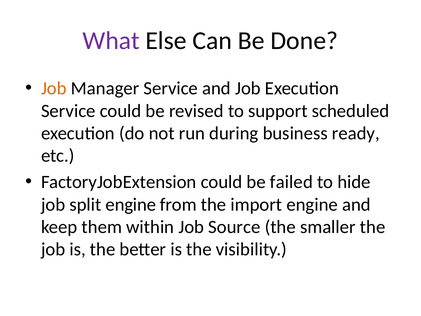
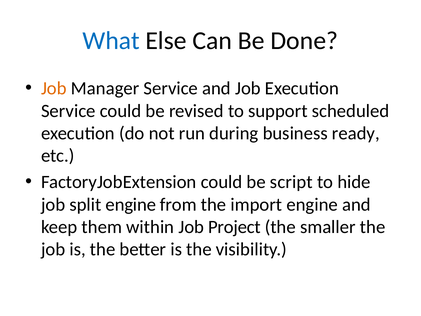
What colour: purple -> blue (111, 41)
failed: failed -> script (291, 182)
Source: Source -> Project (234, 227)
